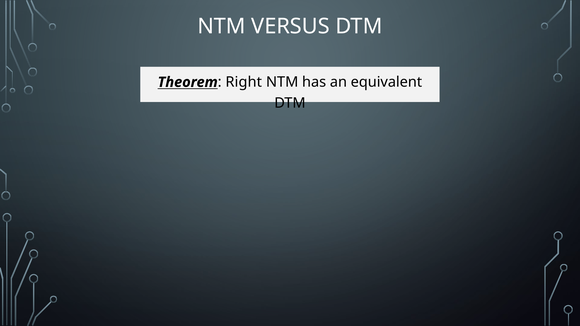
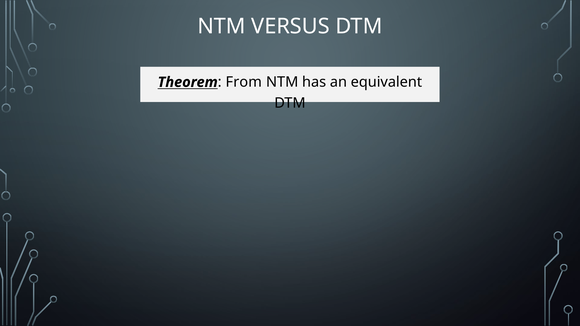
Right: Right -> From (244, 82)
